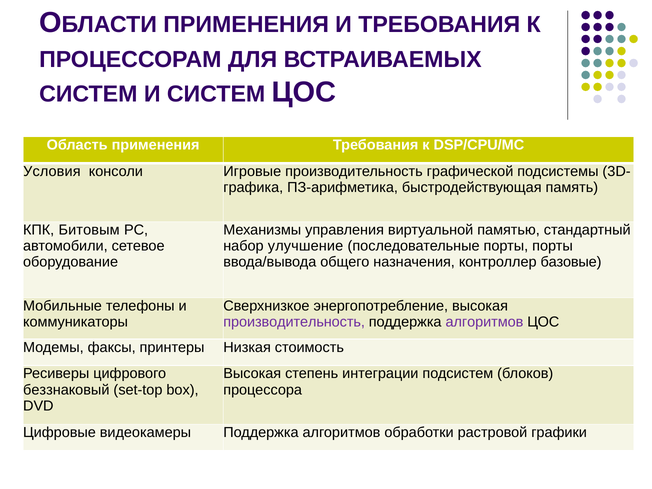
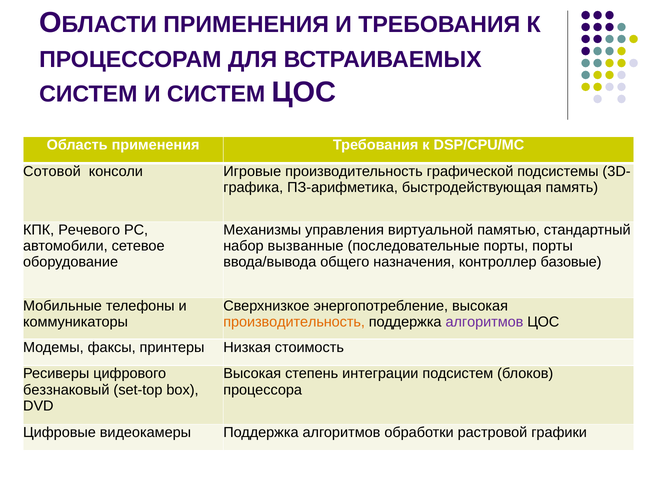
Условия: Условия -> Сотовой (52, 171)
Битовым: Битовым -> Речевого (89, 230)
улучшение: улучшение -> вызванные (306, 246)
производительность colour: purple -> orange (294, 322)
